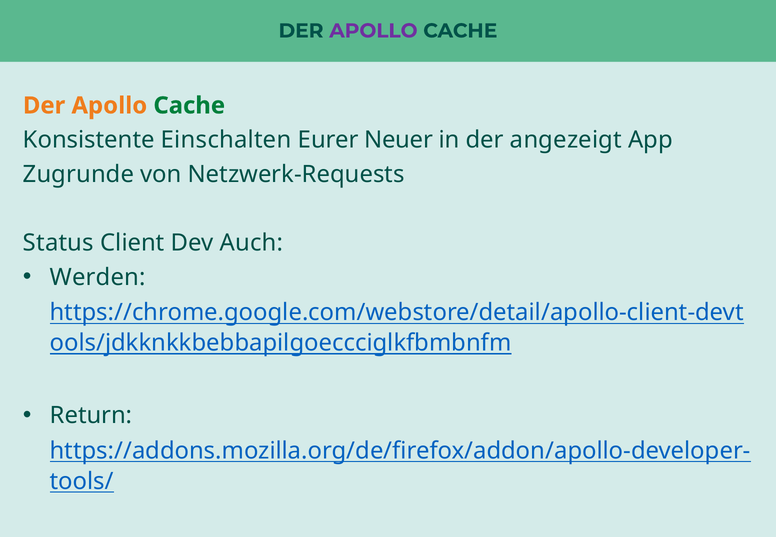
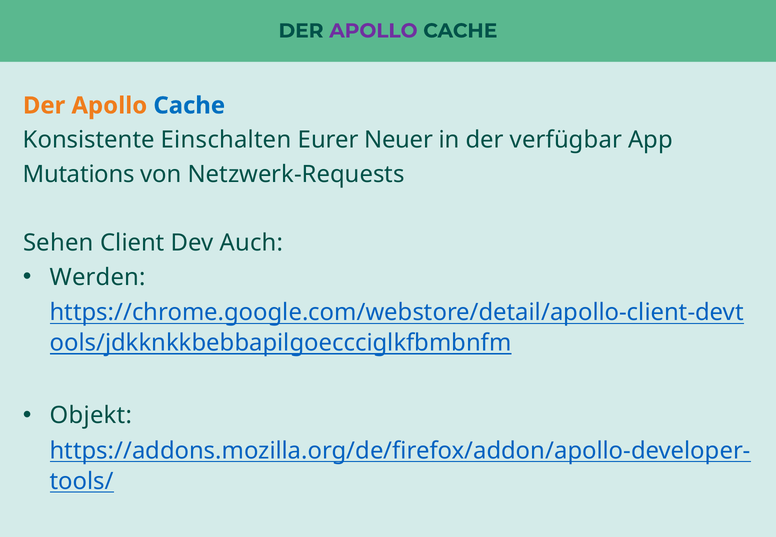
Cache colour: green -> blue (189, 106)
angezeigt: angezeigt -> verfügbar (566, 140)
Zugrunde: Zugrunde -> Mutations (79, 174)
Status: Status -> Sehen (58, 243)
Return: Return -> Objekt (91, 416)
